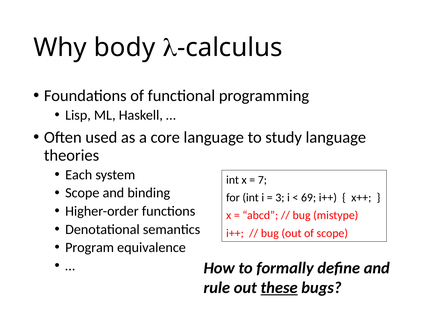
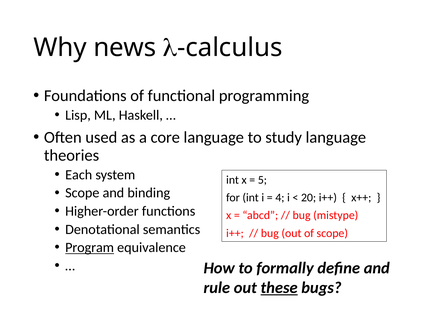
body: body -> news (125, 47)
7: 7 -> 5 (262, 180)
3: 3 -> 4 (280, 198)
69: 69 -> 20 (309, 198)
Program underline: none -> present (90, 248)
